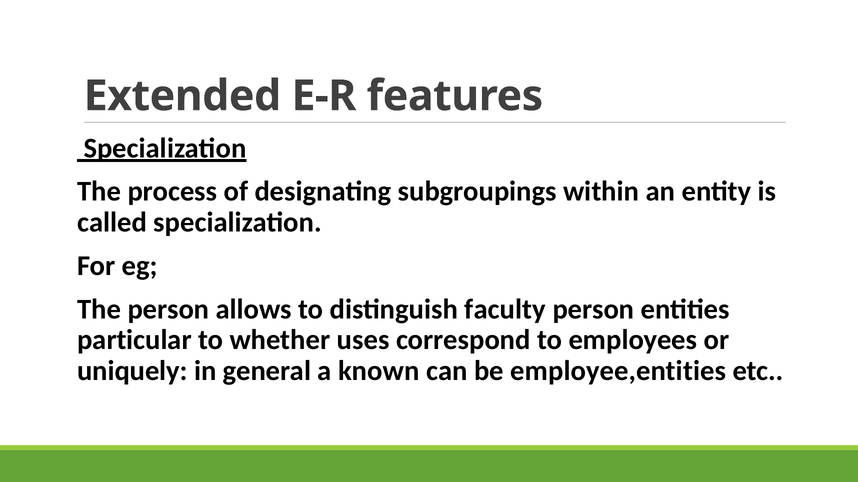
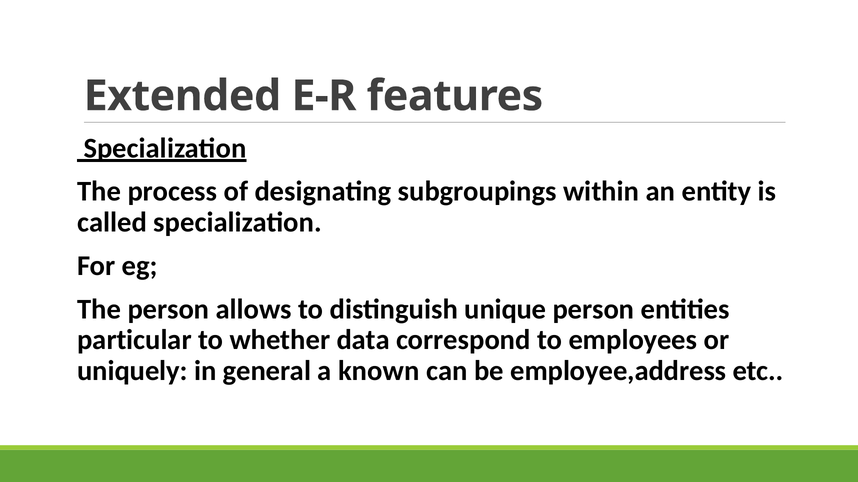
faculty: faculty -> unique (505, 310)
uses: uses -> data (363, 340)
employee,entities: employee,entities -> employee,address (618, 371)
